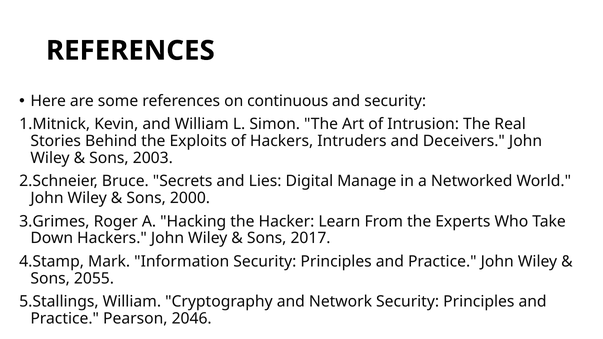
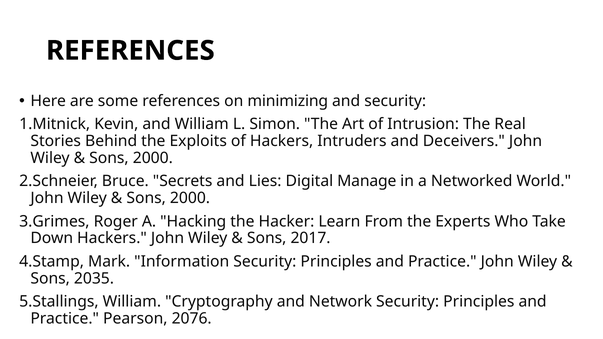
continuous: continuous -> minimizing (288, 101)
2003: 2003 -> 2000 (153, 158)
2055: 2055 -> 2035 (94, 279)
2046: 2046 -> 2076 (192, 319)
